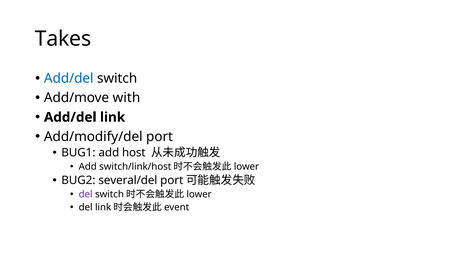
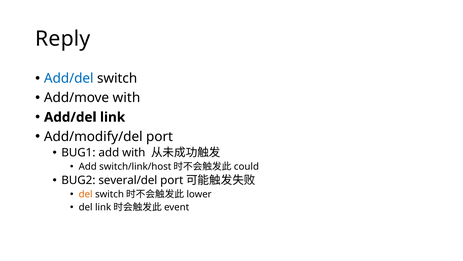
Takes: Takes -> Reply (63, 39)
add host: host -> with (134, 152)
lower: lower -> could (246, 166)
del colour: purple -> orange (86, 194)
